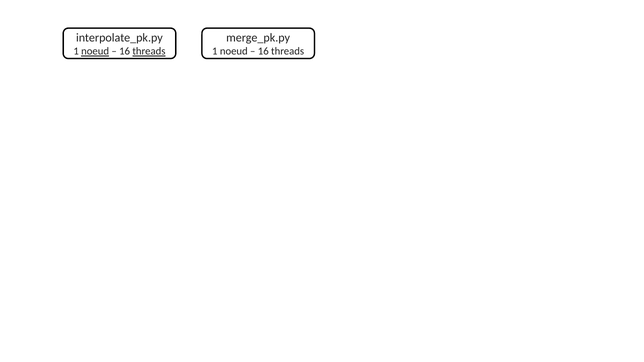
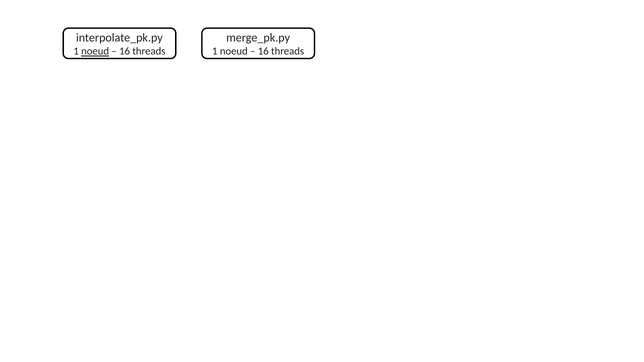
threads underline: present -> none (149, 51)
